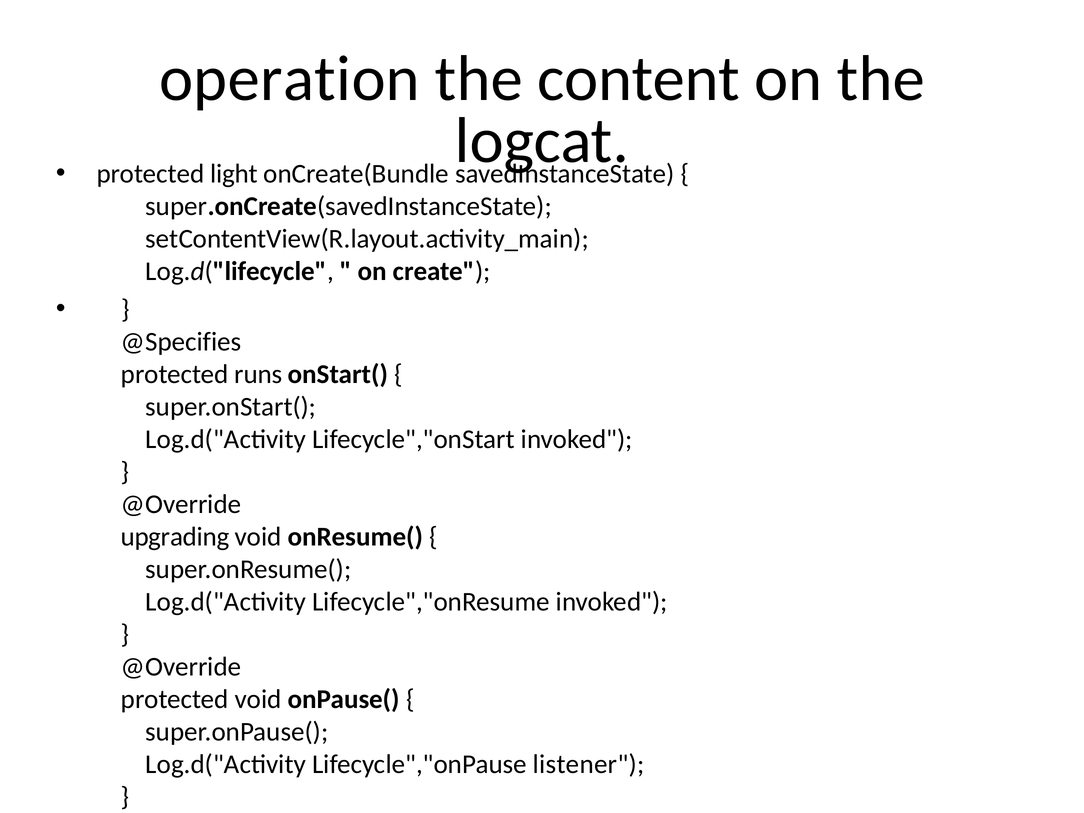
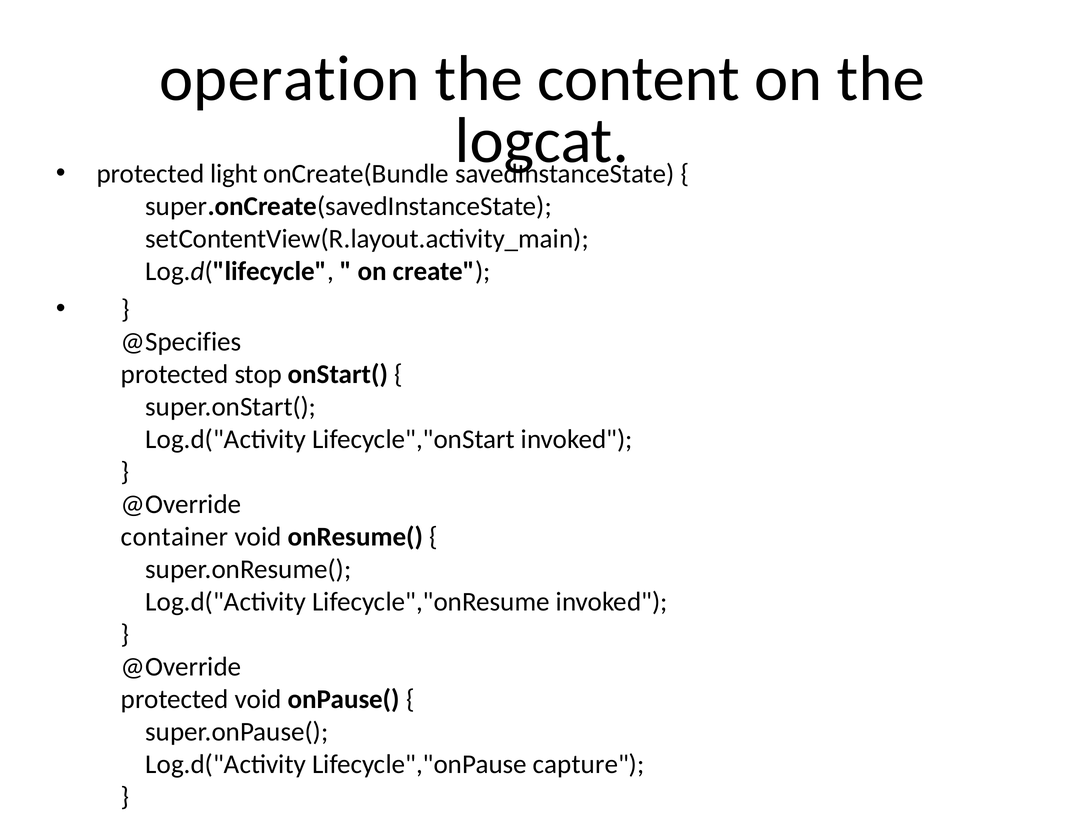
runs: runs -> stop (258, 374)
upgrading: upgrading -> container (175, 537)
listener: listener -> capture (589, 764)
